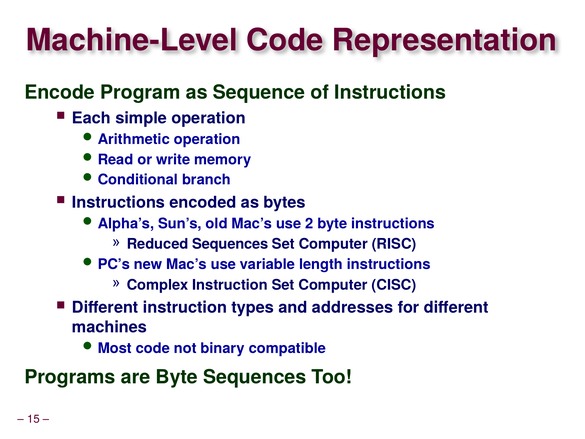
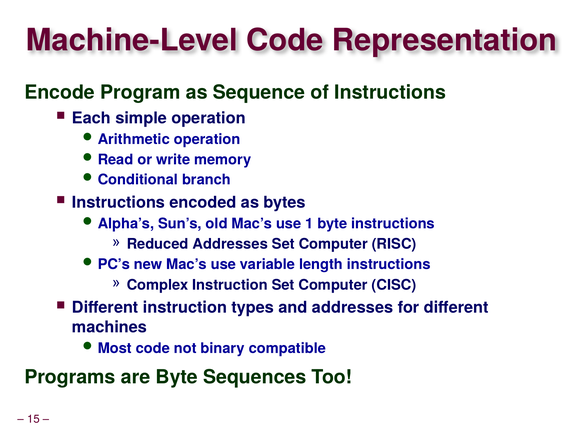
2: 2 -> 1 (309, 224)
Reduced Sequences: Sequences -> Addresses (230, 244)
